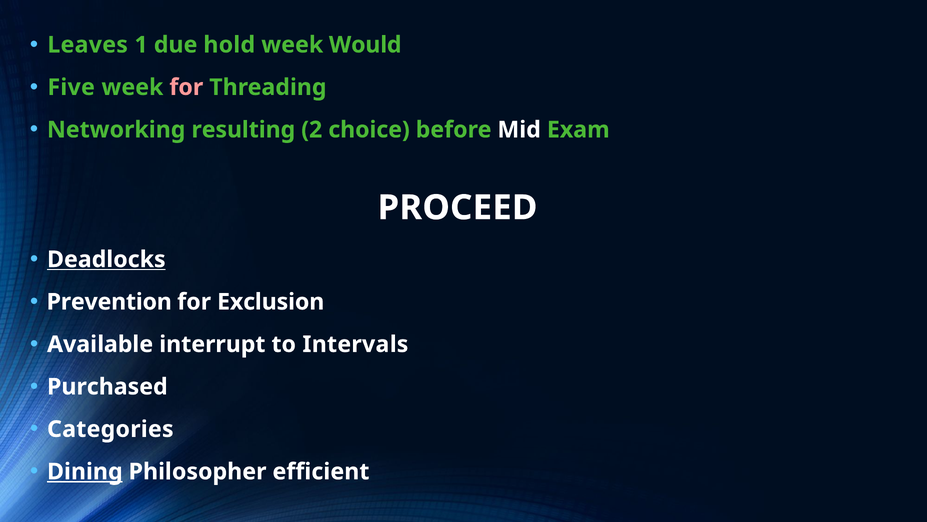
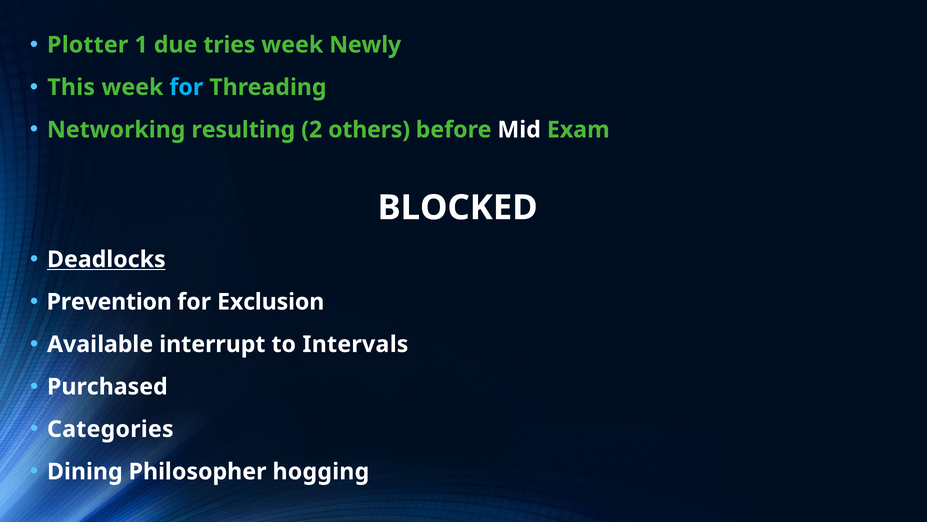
Leaves: Leaves -> Plotter (88, 45)
hold: hold -> tries (229, 45)
Would: Would -> Newly (365, 45)
Five: Five -> This (71, 87)
for colour: pink -> light blue (186, 87)
choice: choice -> others (369, 130)
PROCEED: PROCEED -> BLOCKED (458, 208)
Dining underline: present -> none (85, 471)
efficient: efficient -> hogging (321, 471)
